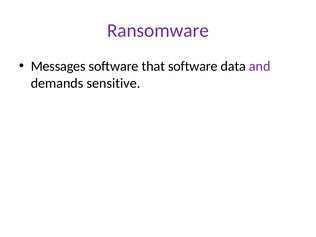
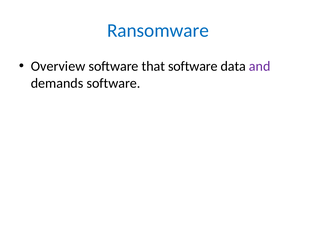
Ransomware colour: purple -> blue (158, 31)
Messages: Messages -> Overview (58, 66)
demands sensitive: sensitive -> software (114, 83)
